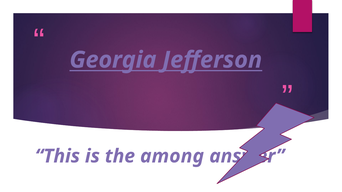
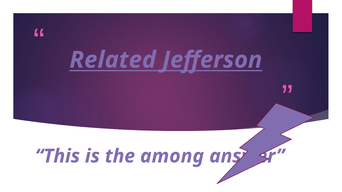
Georgia: Georgia -> Related (113, 60)
